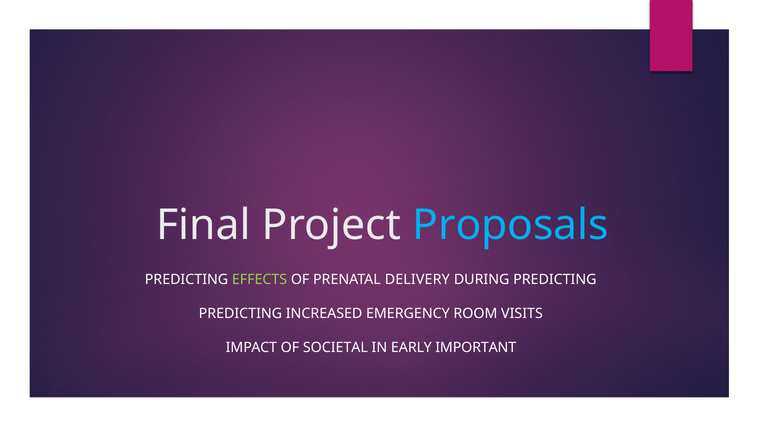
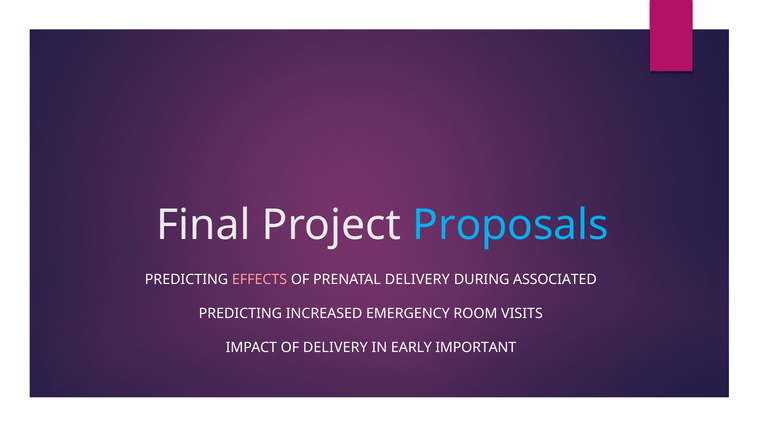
EFFECTS colour: light green -> pink (260, 279)
DURING PREDICTING: PREDICTING -> ASSOCIATED (555, 279)
OF SOCIETAL: SOCIETAL -> DELIVERY (335, 348)
